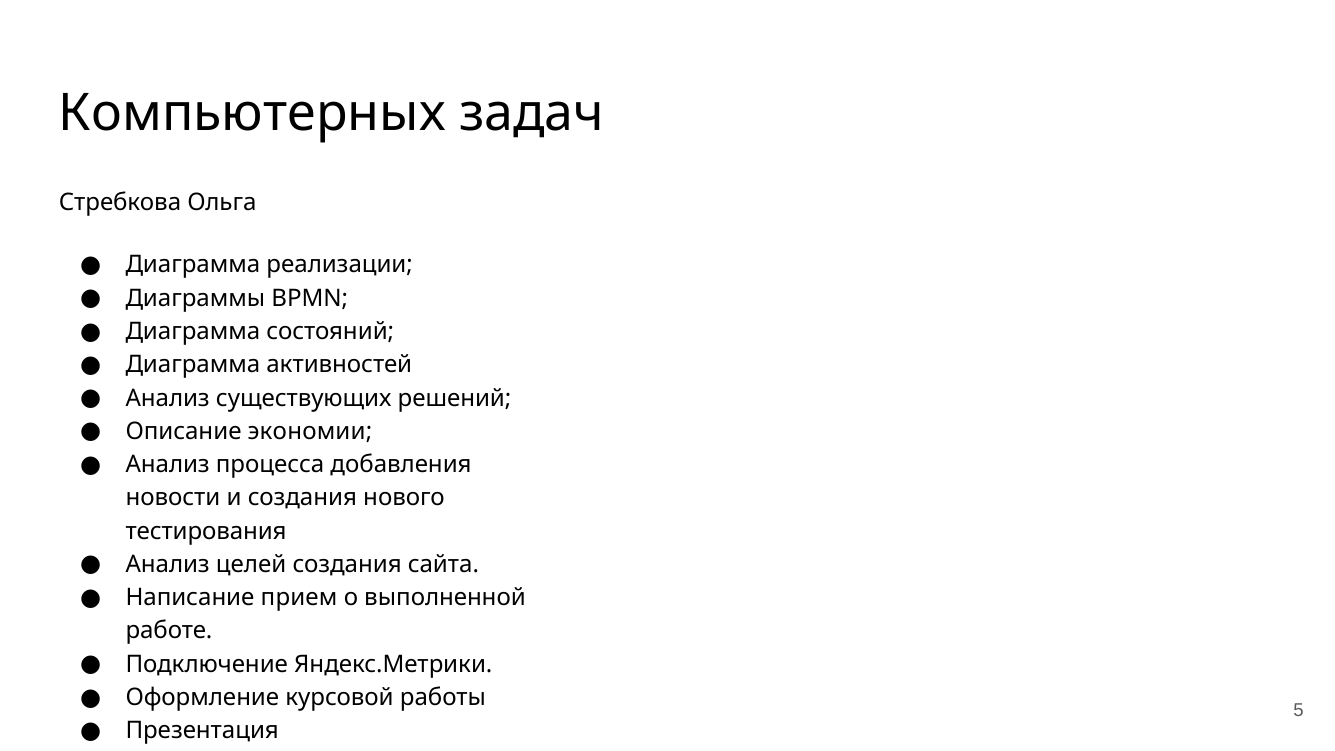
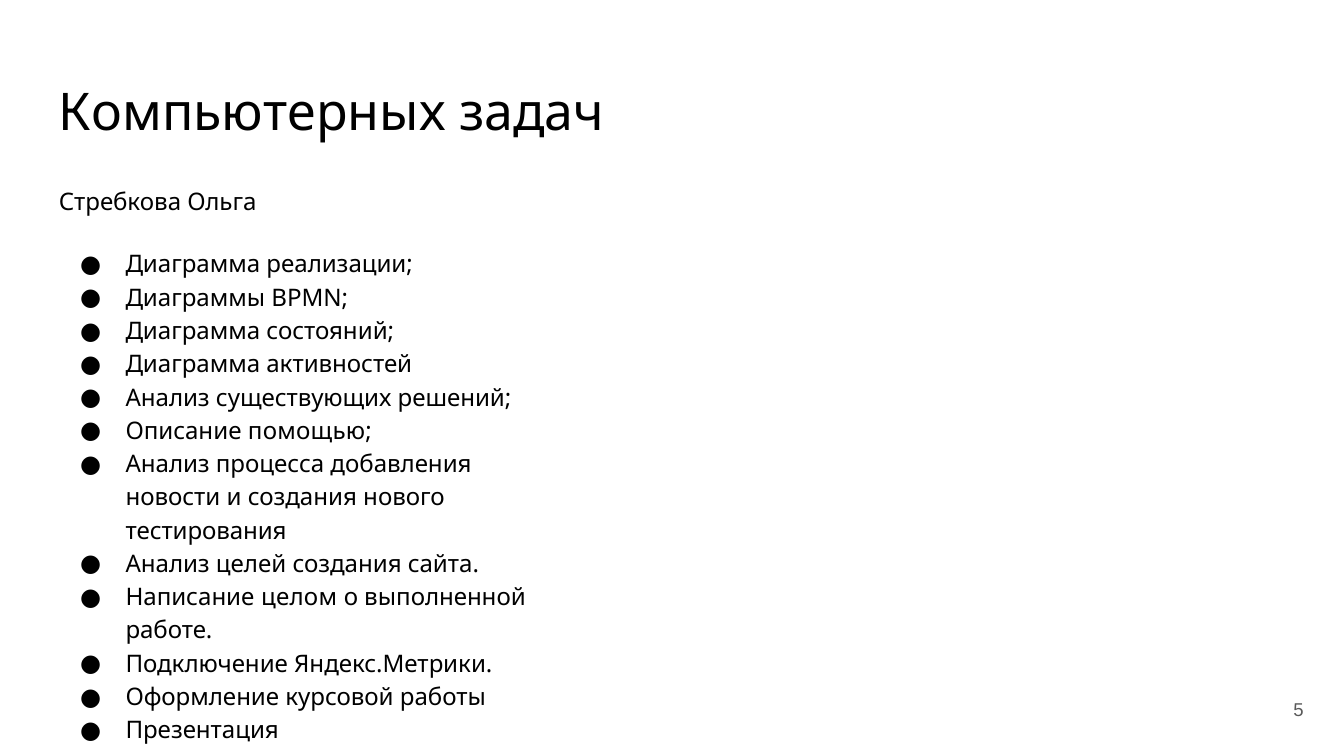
экономии: экономии -> помощью (310, 431)
прием: прием -> целом (299, 598)
